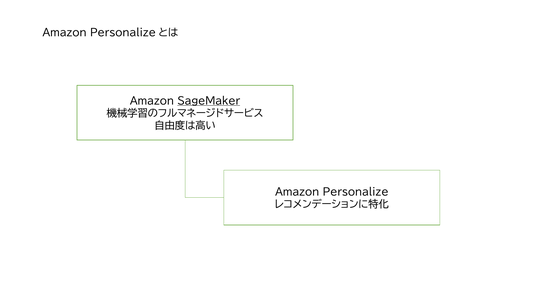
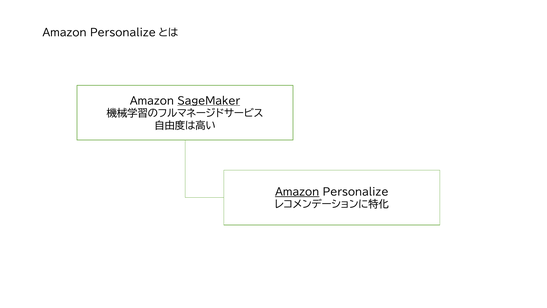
Amazon underline: none -> present (297, 192)
